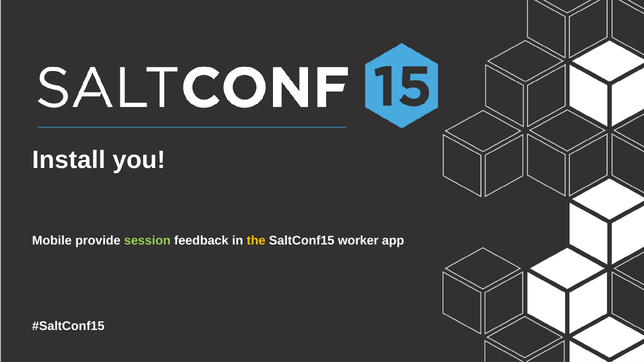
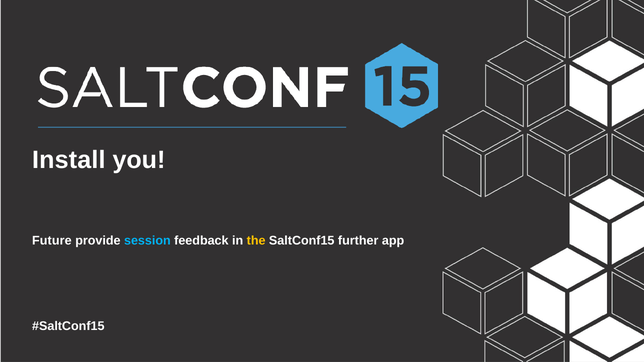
Mobile: Mobile -> Future (52, 241)
session colour: light green -> light blue (147, 241)
worker: worker -> further (358, 241)
